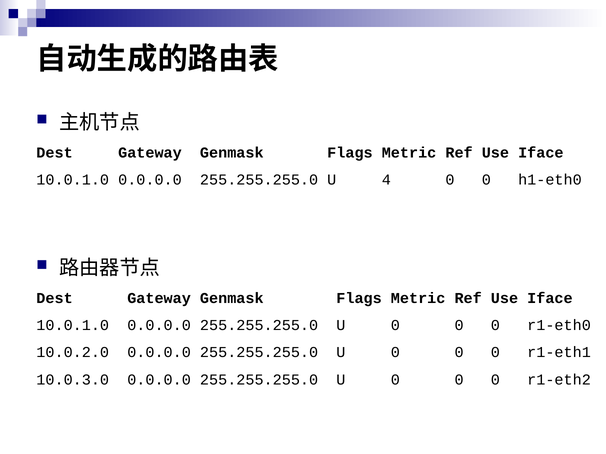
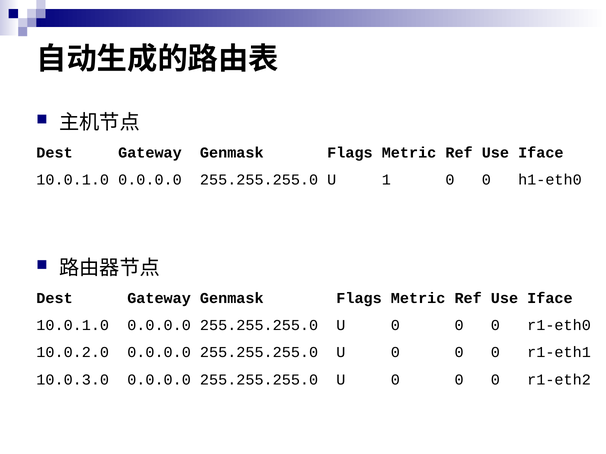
4: 4 -> 1 (386, 180)
